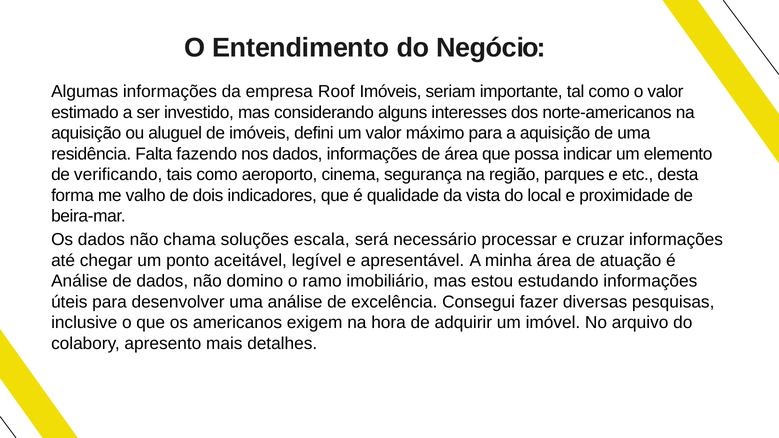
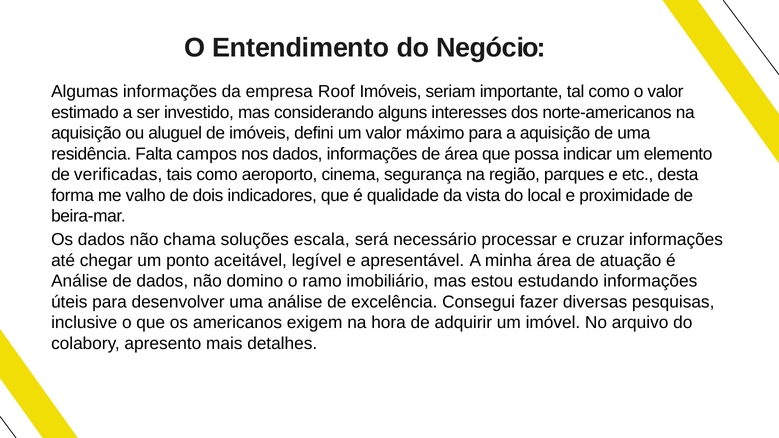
fazendo: fazendo -> campos (207, 154)
verificando: verificando -> verificadas (118, 175)
